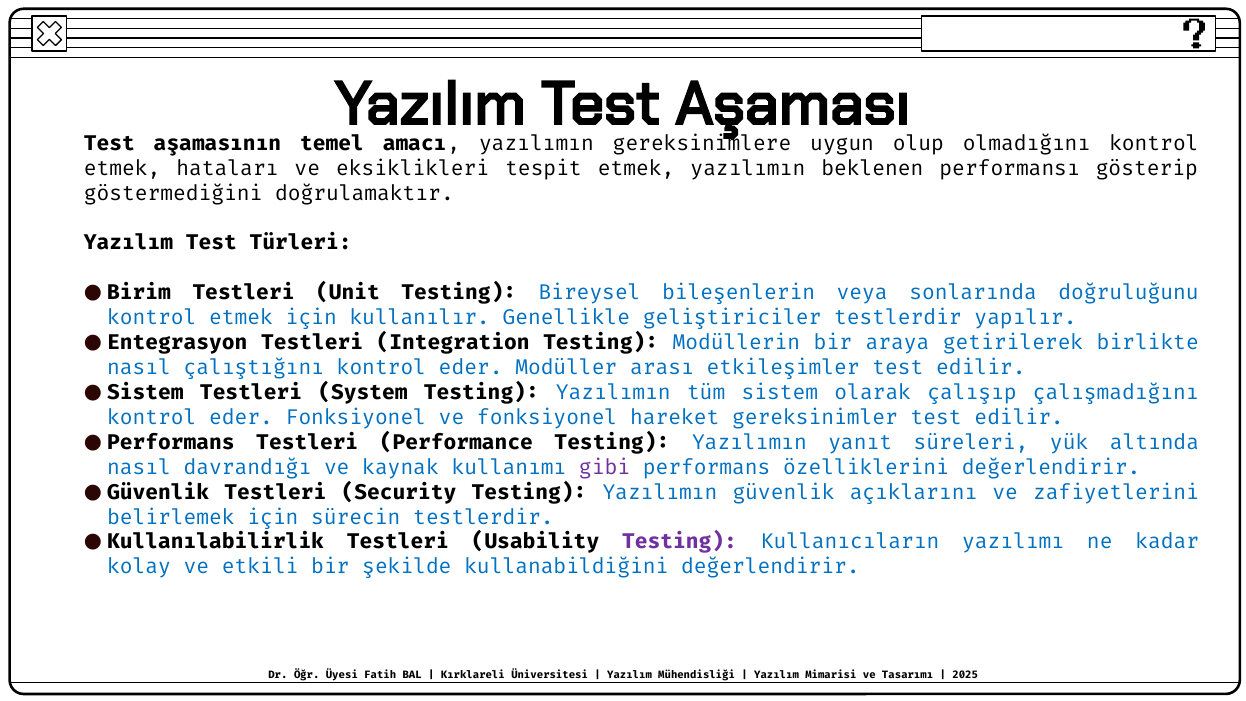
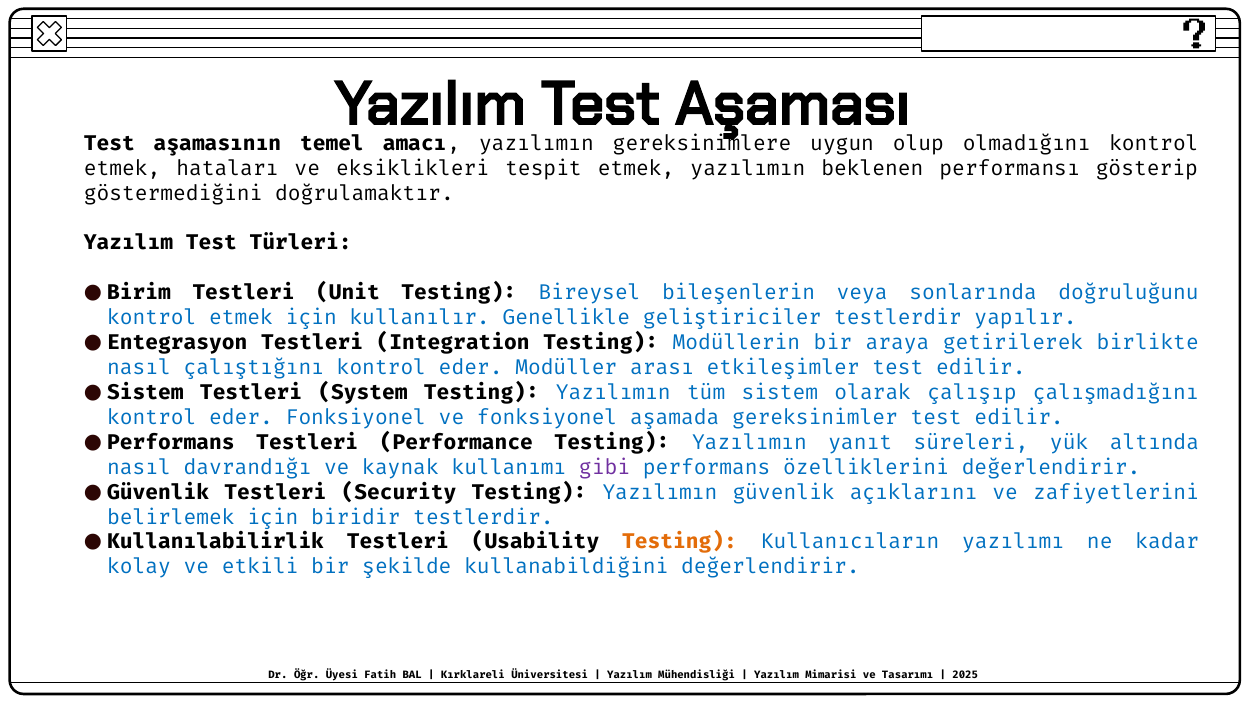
hareket: hareket -> aşamada (675, 417)
sürecin: sürecin -> biridir (356, 517)
Testing colour: purple -> orange (680, 542)
